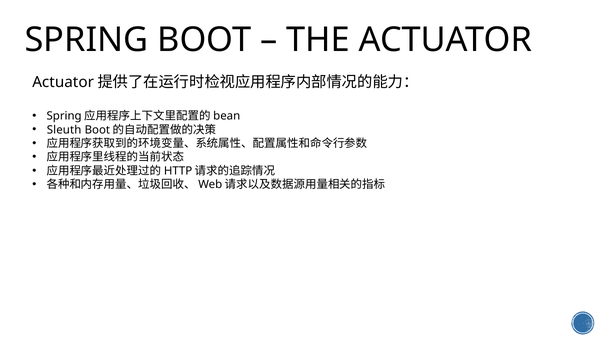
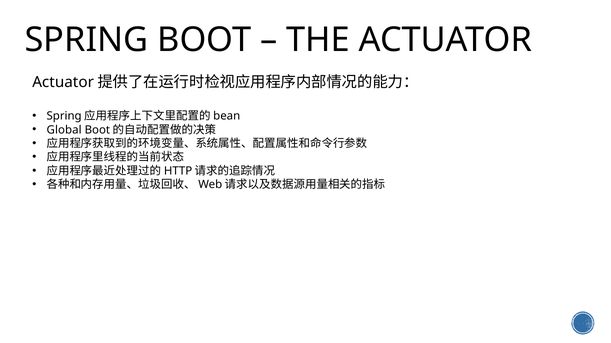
Sleuth: Sleuth -> Global (64, 130)
